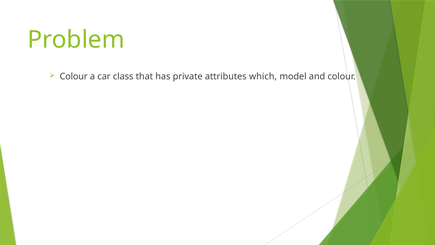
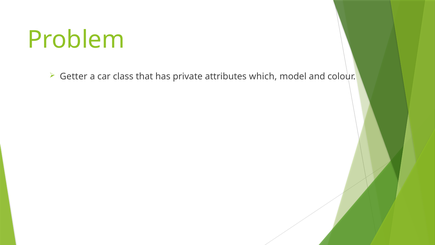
Colour: Colour -> Getter (74, 77)
